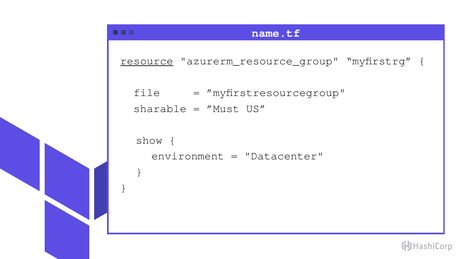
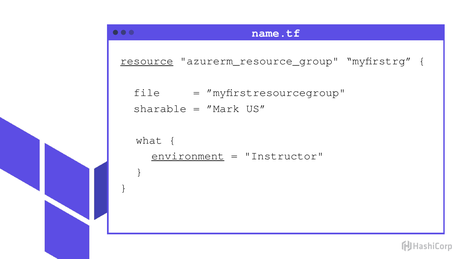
”Must: ”Must -> ”Mark (223, 109)
show: show -> what (149, 140)
environment underline: none -> present (188, 156)
Datacenter: Datacenter -> Instructor (284, 156)
